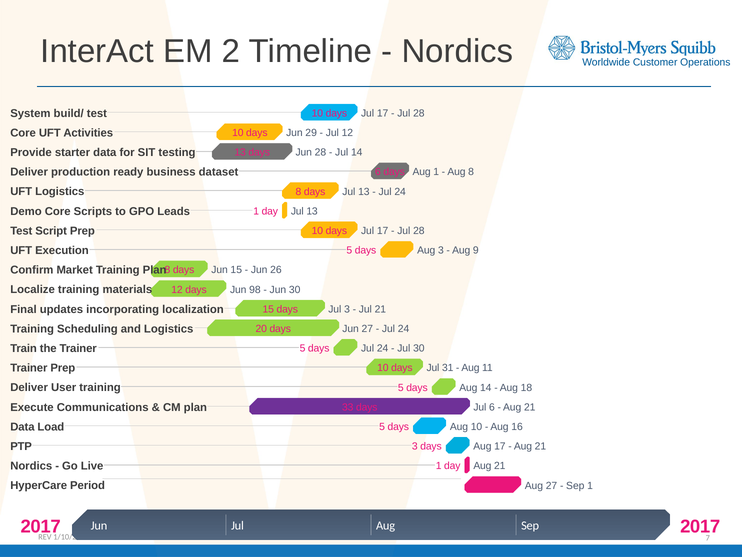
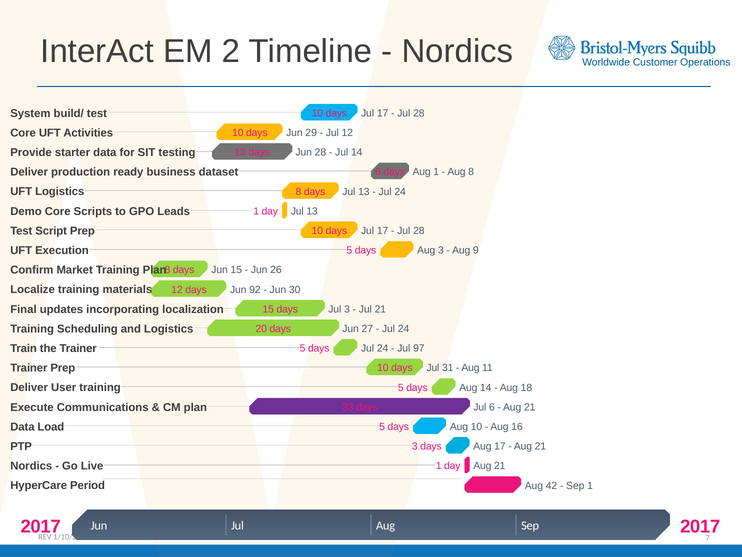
98: 98 -> 92 (255, 289)
Jul 30: 30 -> 97 (419, 348)
Aug 27: 27 -> 42 (551, 485)
